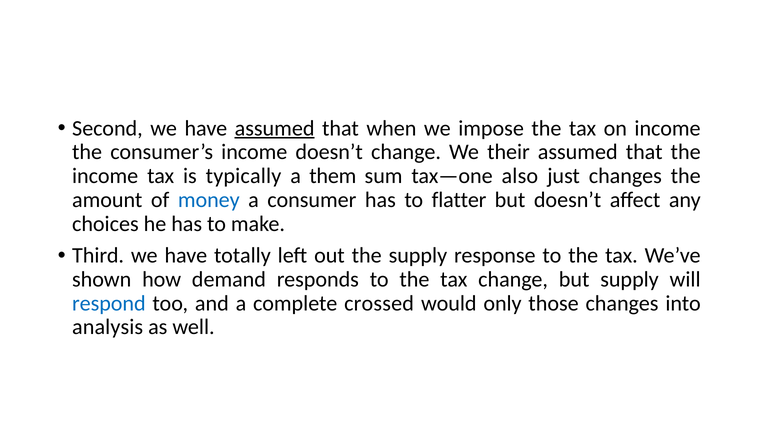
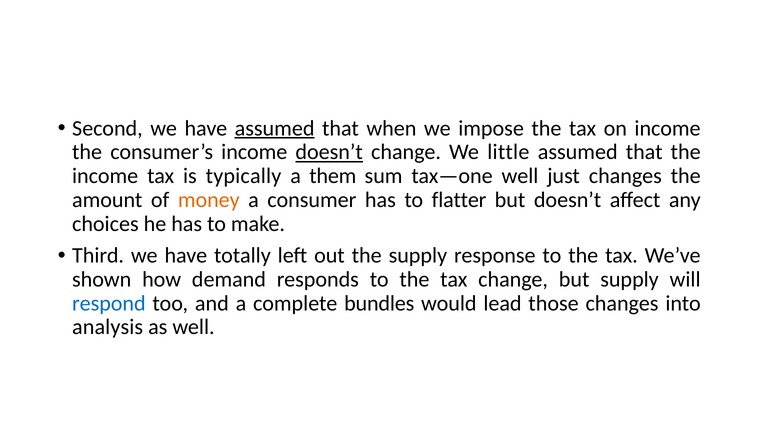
doesn’t underline: none -> present (329, 152)
their: their -> little (508, 152)
tax—one also: also -> well (520, 176)
money colour: blue -> orange (209, 200)
crossed: crossed -> bundles (379, 303)
only: only -> lead (503, 303)
